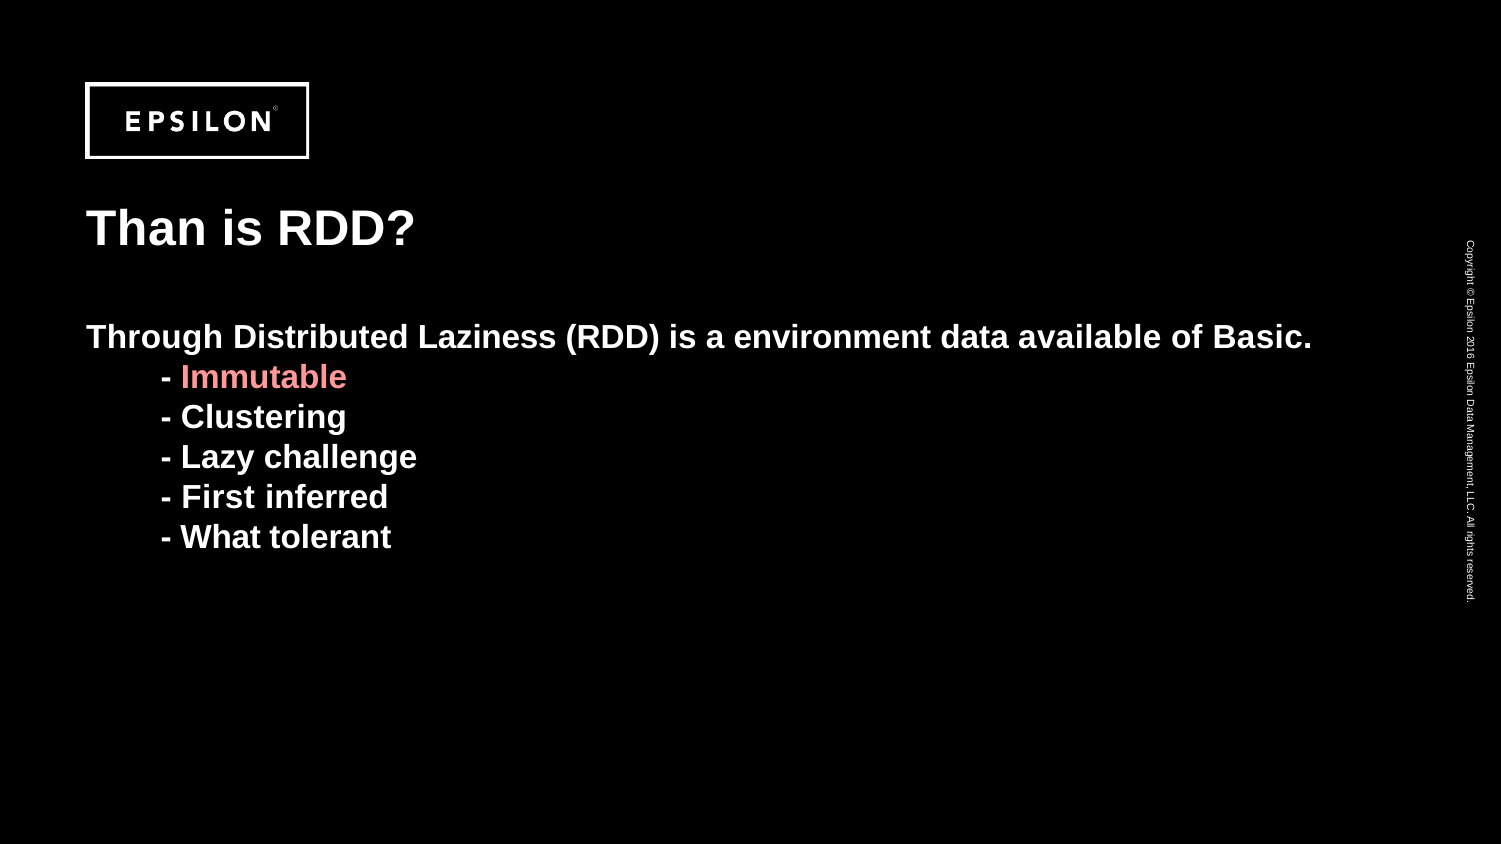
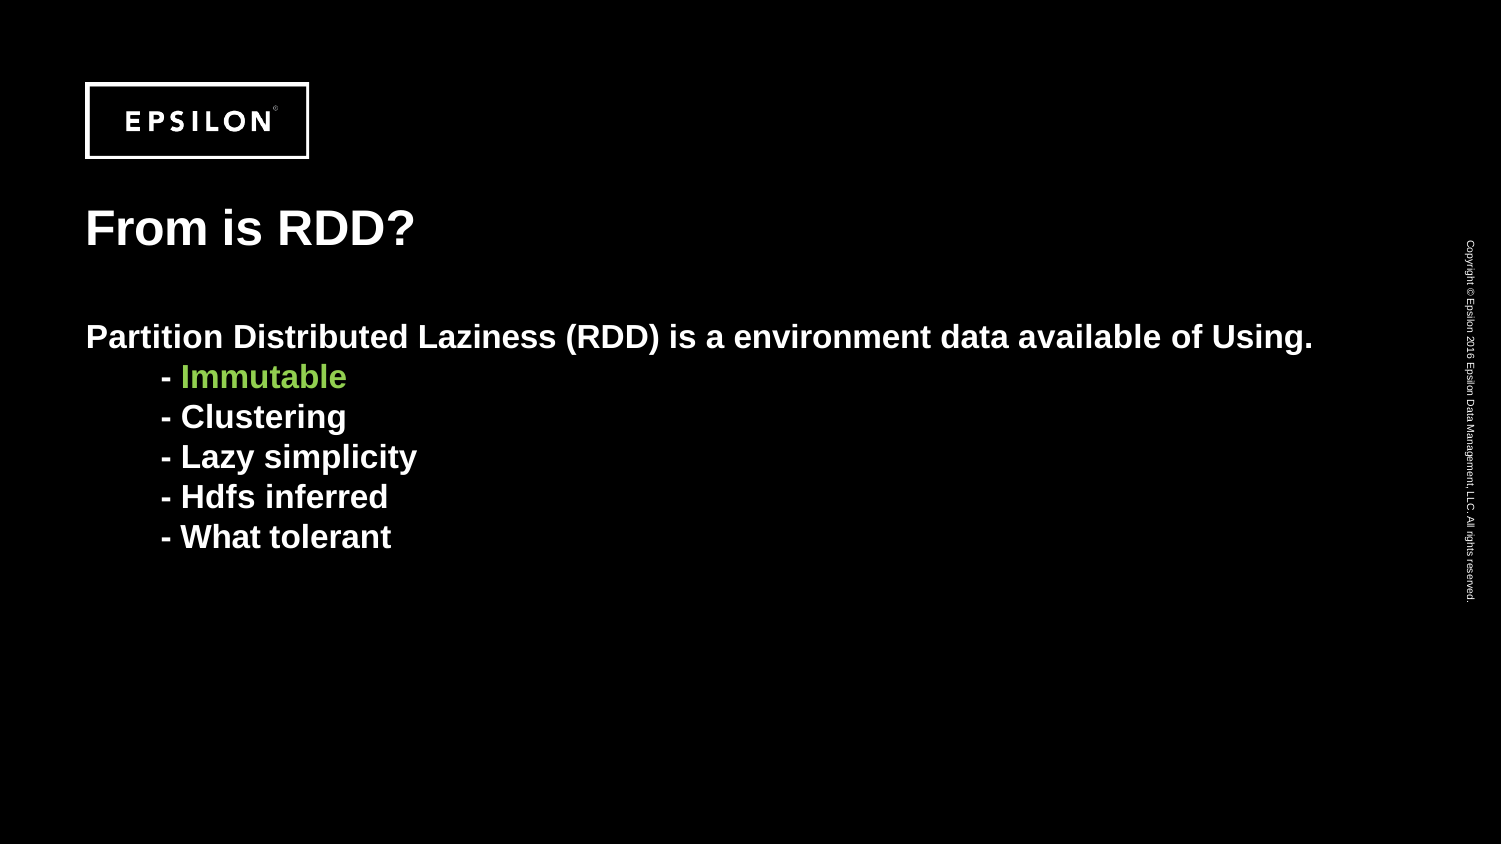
Than: Than -> From (147, 229)
Through: Through -> Partition (155, 338)
Basic: Basic -> Using (1263, 338)
Immutable colour: pink -> light green (264, 378)
challenge: challenge -> simplicity (341, 458)
First: First -> Hdfs (218, 498)
